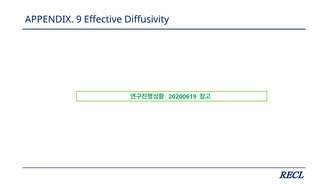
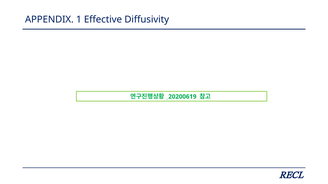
9: 9 -> 1 (79, 19)
